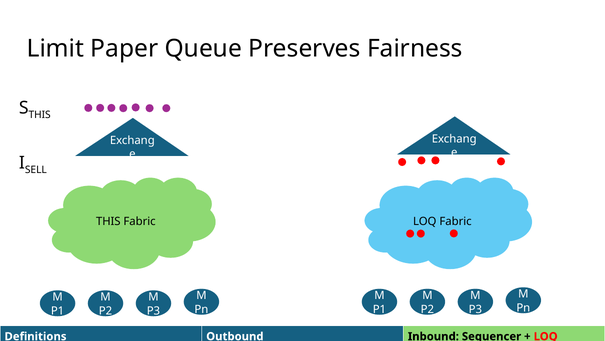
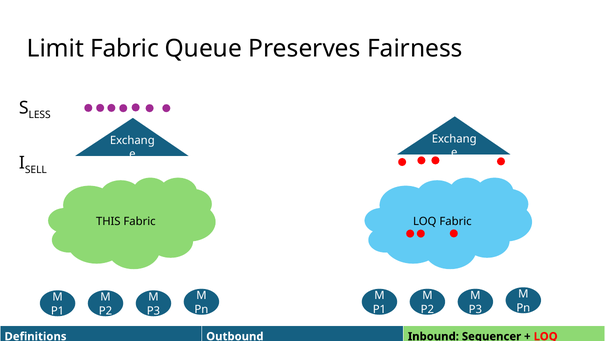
Limit Paper: Paper -> Fabric (125, 49)
THIS: THIS -> LESS (40, 115)
